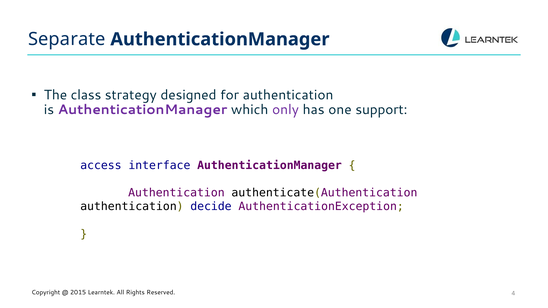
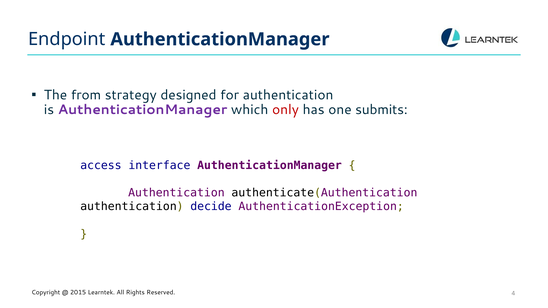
Separate: Separate -> Endpoint (67, 39)
class: class -> from (86, 95)
only colour: purple -> red (286, 110)
support: support -> submits (381, 110)
